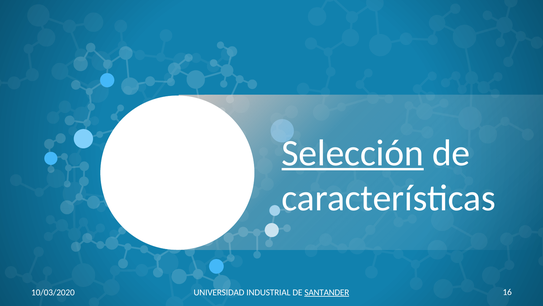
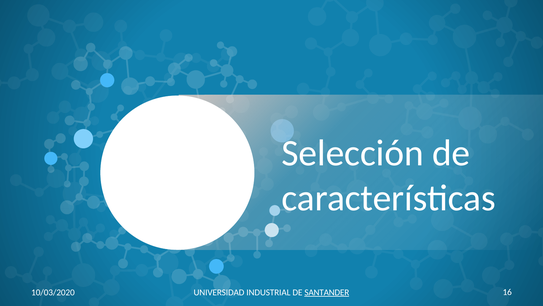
Selección underline: present -> none (353, 153)
